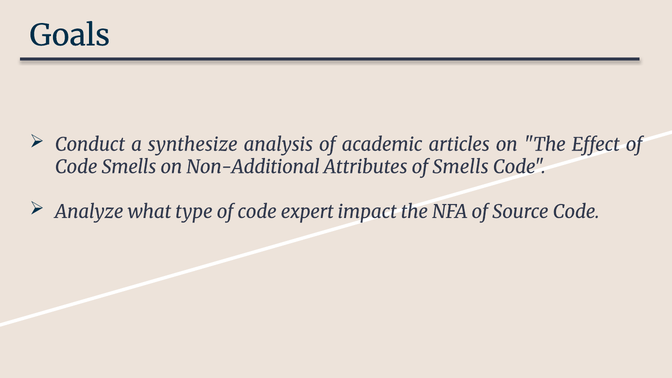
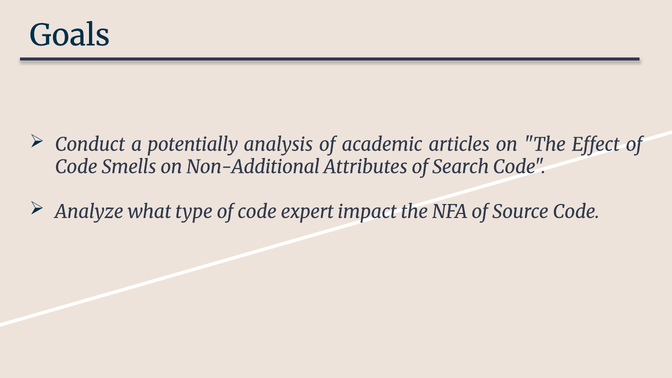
synthesize: synthesize -> potentially (193, 145)
of Smells: Smells -> Search (461, 167)
